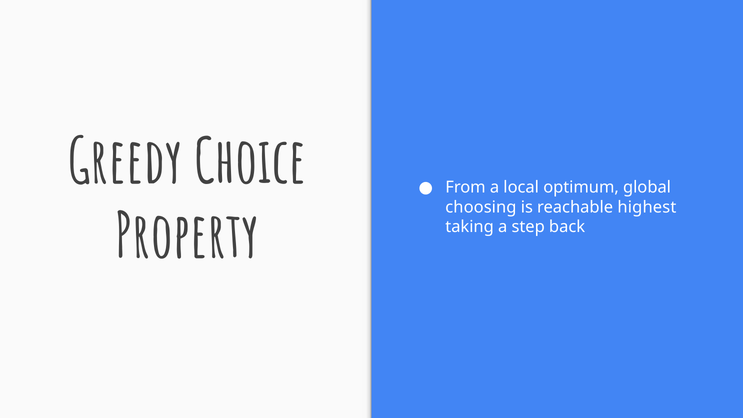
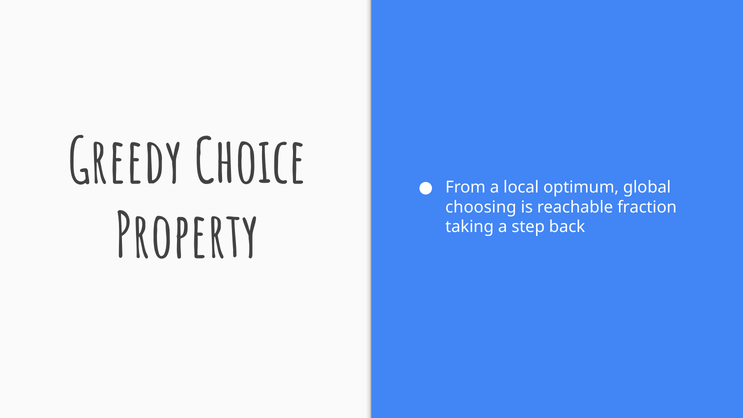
highest: highest -> fraction (647, 207)
